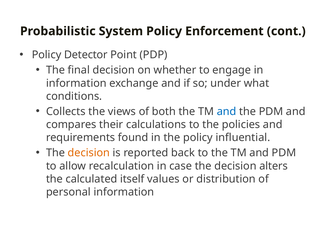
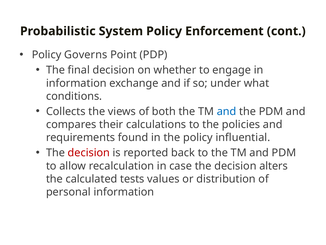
Detector: Detector -> Governs (86, 55)
decision colour: orange -> red (89, 153)
itself: itself -> tests (132, 179)
